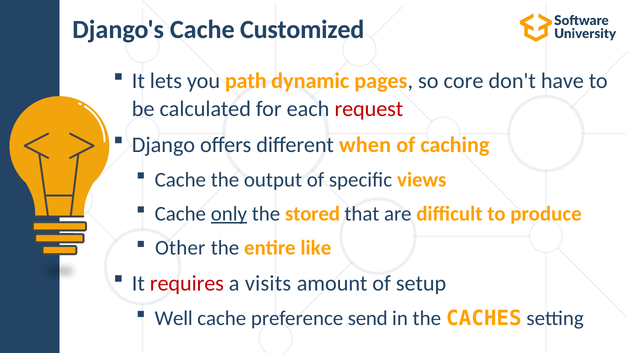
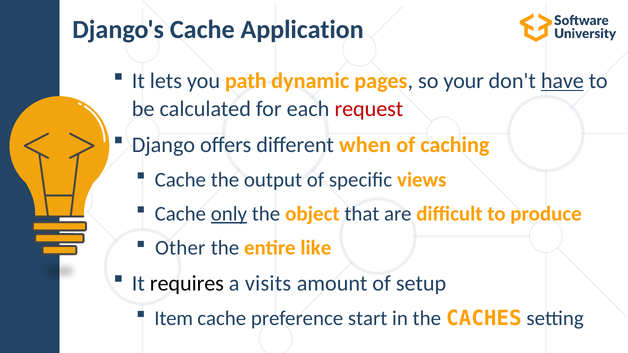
Customized: Customized -> Application (302, 30)
core: core -> your (464, 81)
have underline: none -> present (562, 81)
stored: stored -> object (312, 214)
requires colour: red -> black (187, 283)
Well: Well -> Item (174, 318)
send: send -> start (368, 318)
